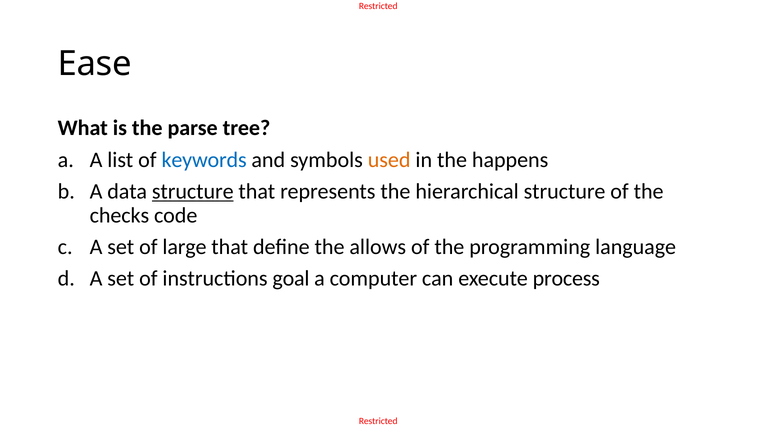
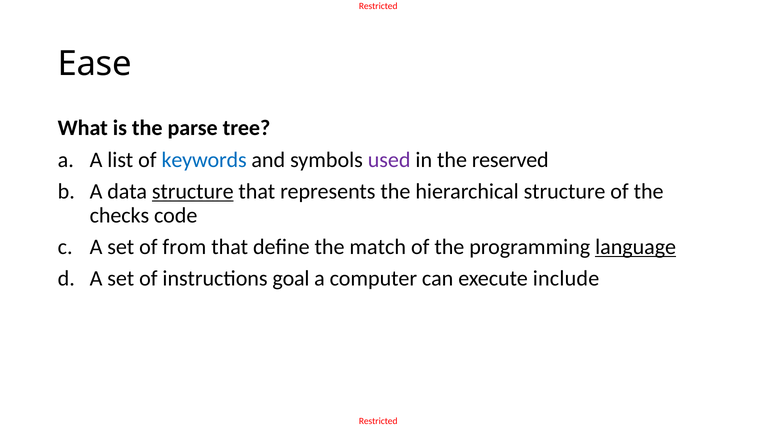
used colour: orange -> purple (389, 160)
happens: happens -> reserved (510, 160)
large: large -> from (184, 247)
allows: allows -> match (378, 247)
language underline: none -> present (636, 247)
process: process -> include (566, 279)
